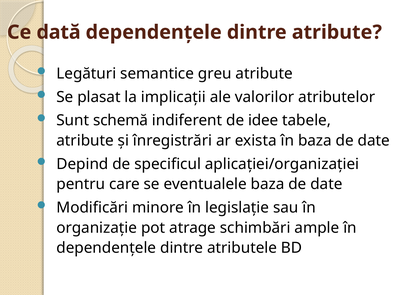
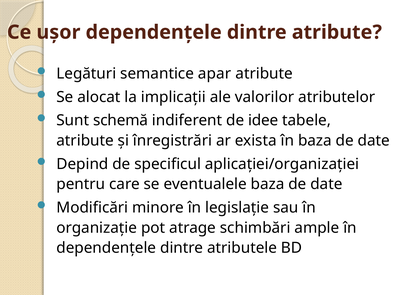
dată: dată -> uşor (58, 32)
greu: greu -> apar (215, 74)
plasat: plasat -> alocat (99, 97)
